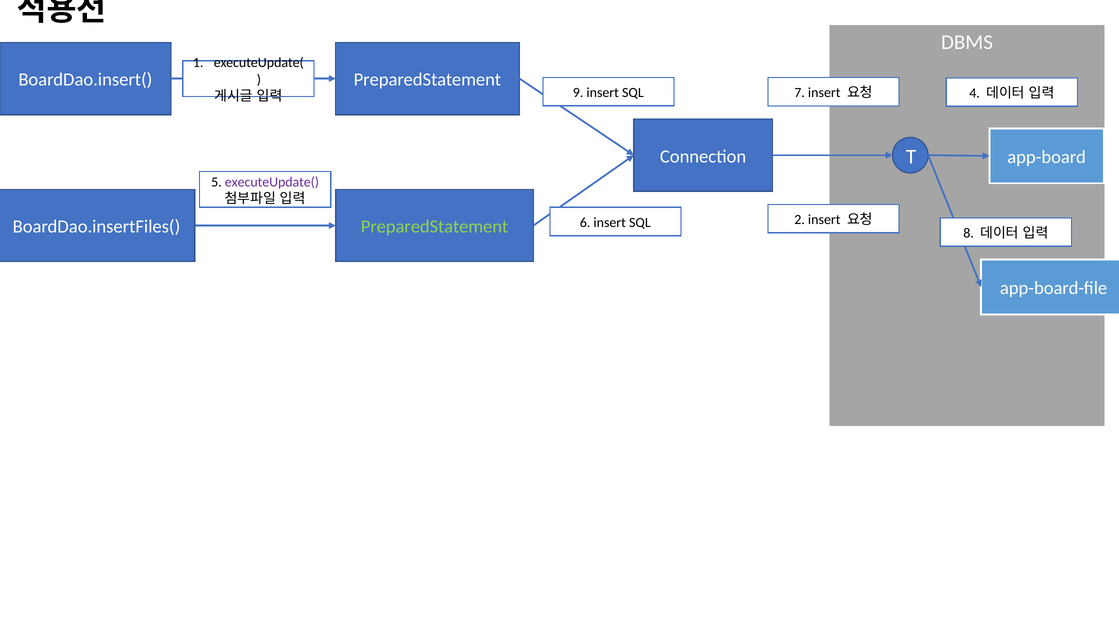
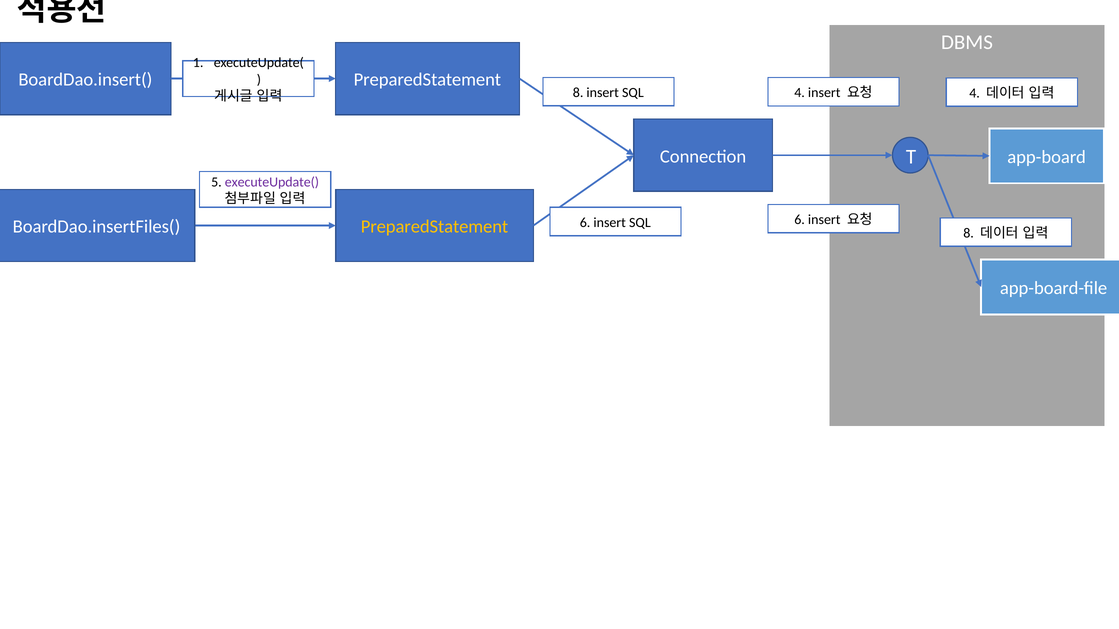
9: 9 -> 8 (578, 93)
SQL 7: 7 -> 4 (800, 93)
SQL 2: 2 -> 6 (800, 220)
PreparedStatement colour: light green -> yellow (434, 227)
